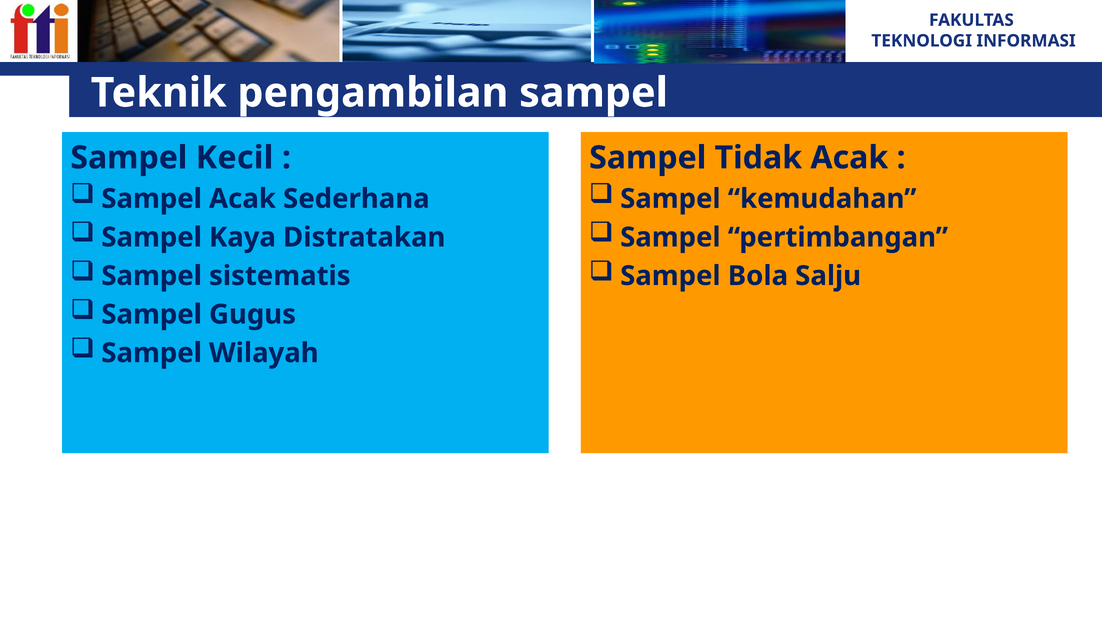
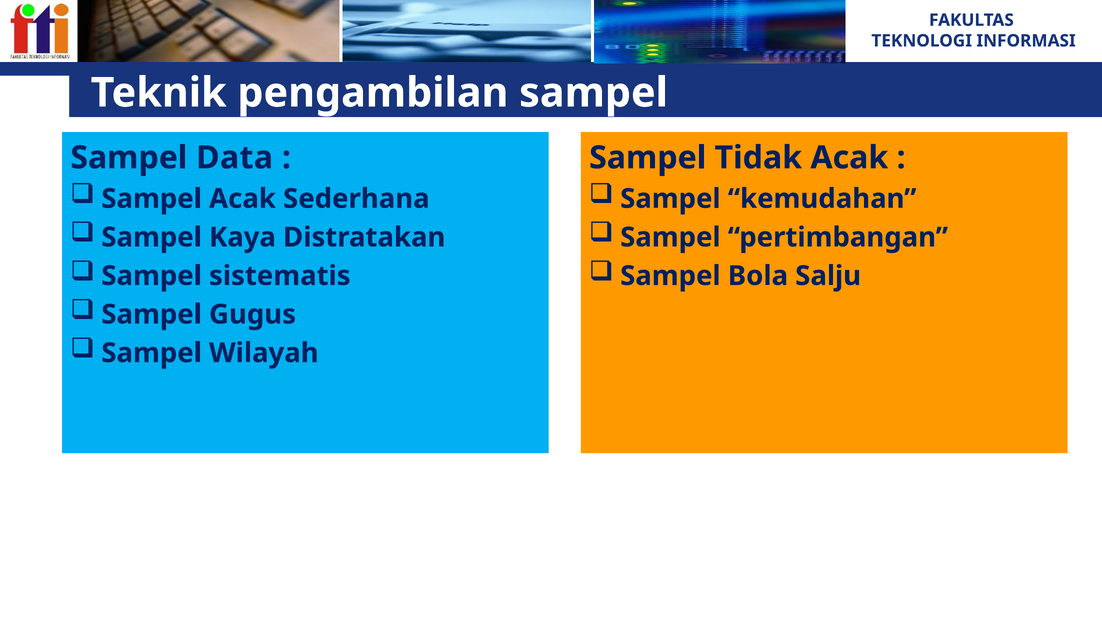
Kecil: Kecil -> Data (235, 158)
